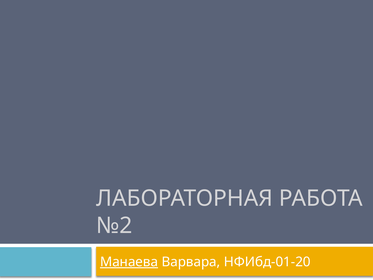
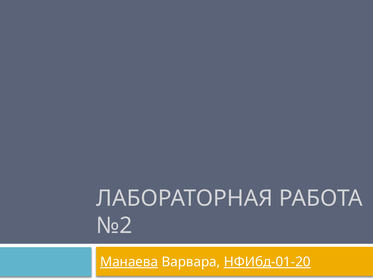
НФИбд-01-20 underline: none -> present (267, 262)
